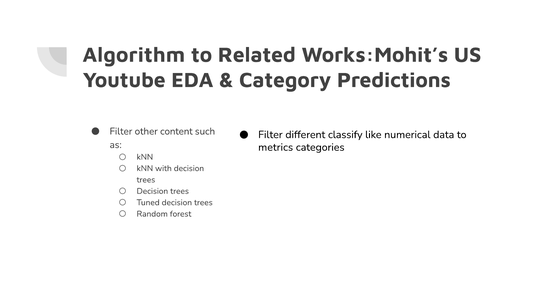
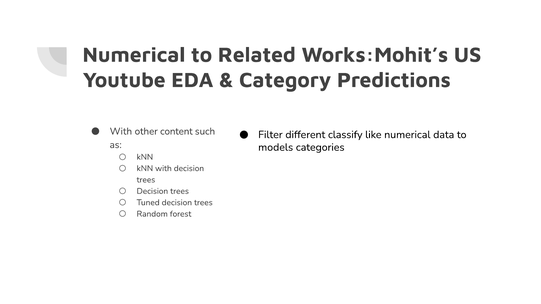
Algorithm: Algorithm -> Numerical (134, 55)
Filter: Filter -> With (121, 131)
metrics: metrics -> models (276, 147)
